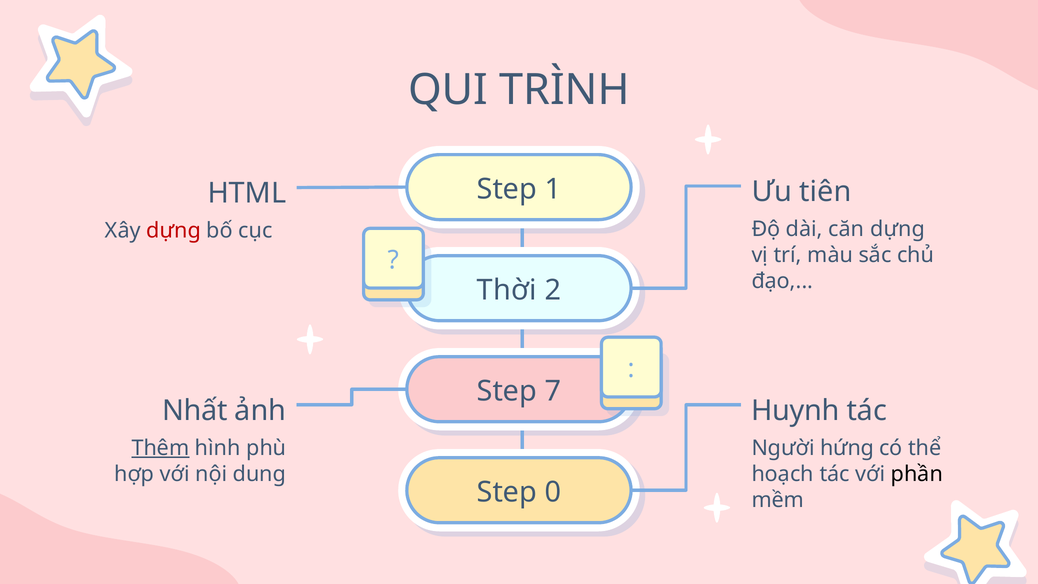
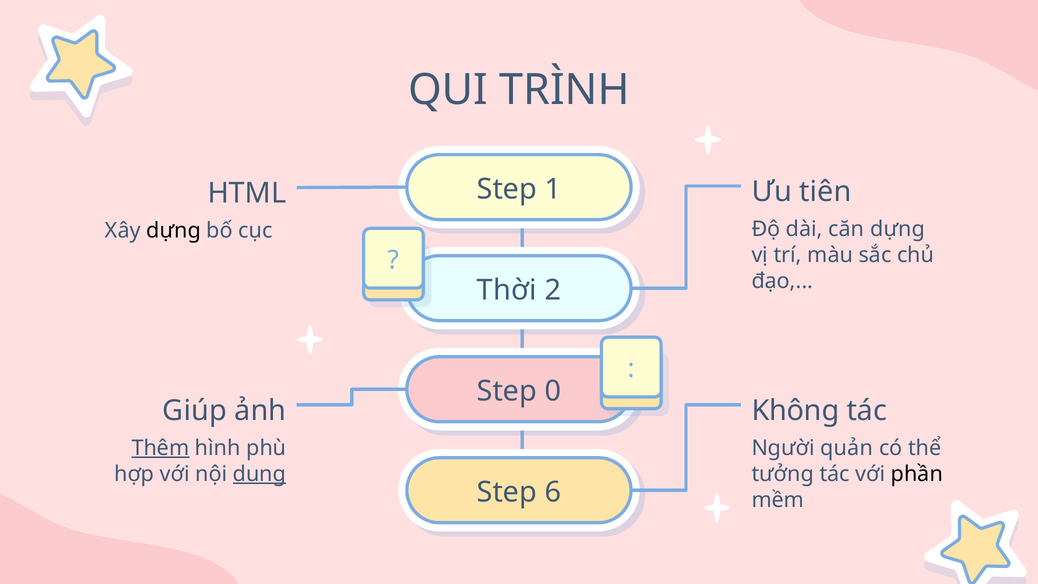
dựng colour: red -> black (174, 231)
7: 7 -> 0 (553, 391)
Nhất: Nhất -> Giúp (195, 410)
Huynh: Huynh -> Không (795, 410)
hứng: hứng -> quản (847, 448)
dung underline: none -> present (259, 474)
hoạch: hoạch -> tưởng (783, 474)
0: 0 -> 6 (553, 492)
